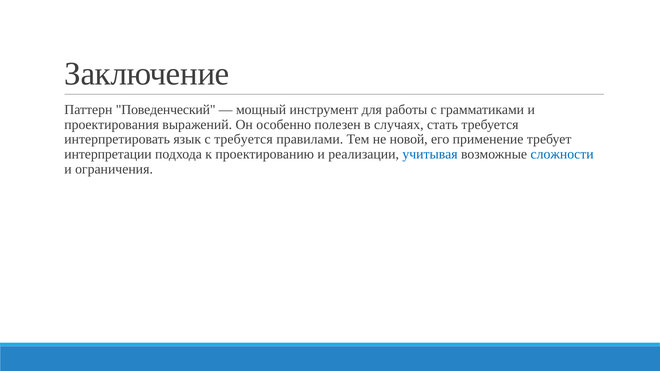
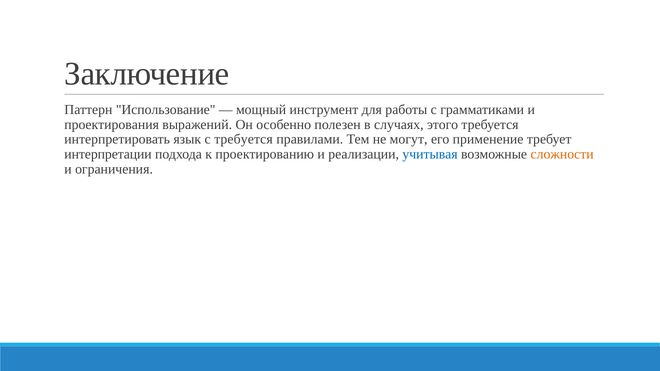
Поведенческий: Поведенческий -> Использование (166, 110)
стать: стать -> этого (443, 125)
новой: новой -> могут (409, 139)
сложности colour: blue -> orange (562, 154)
